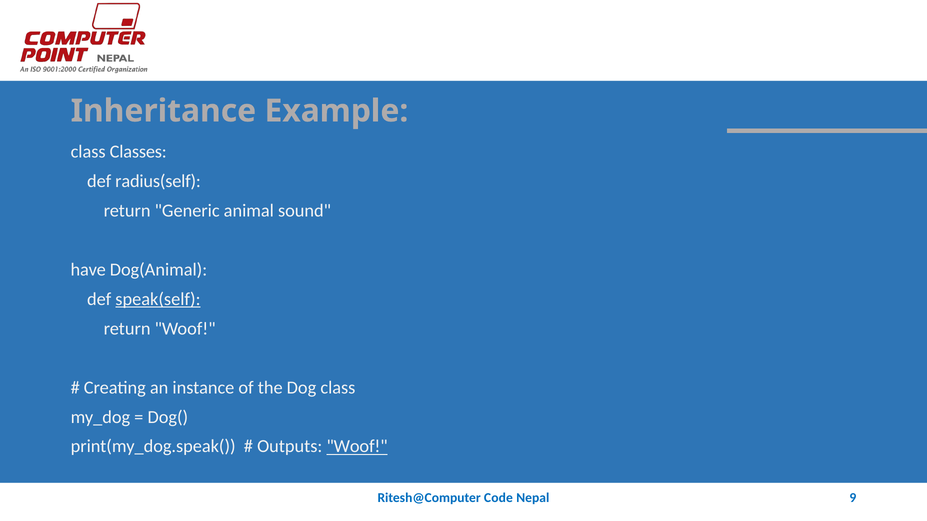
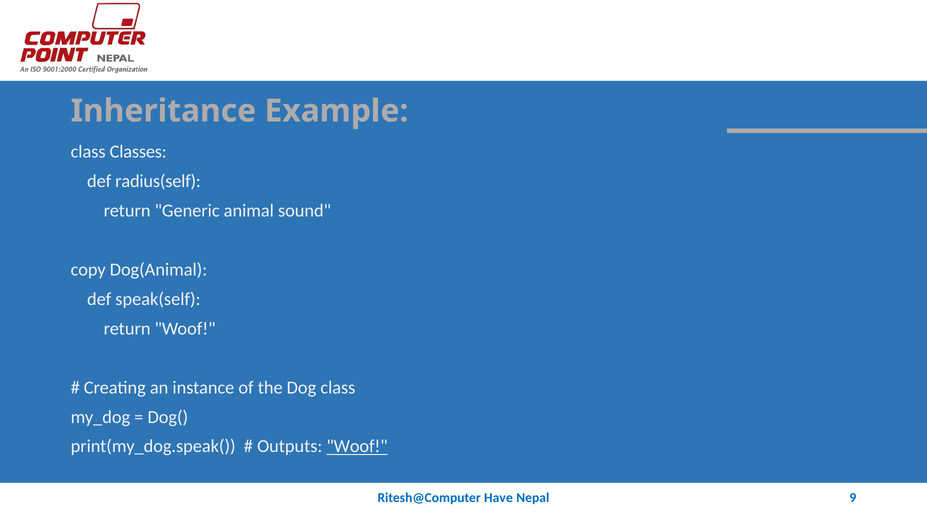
have: have -> copy (88, 270)
speak(self underline: present -> none (158, 299)
Code: Code -> Have (498, 498)
